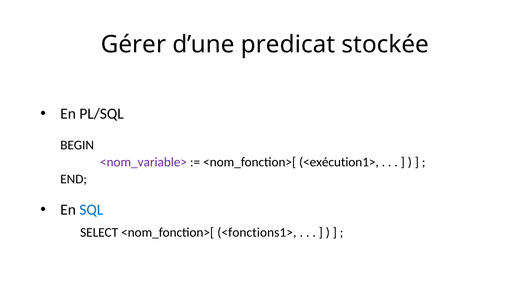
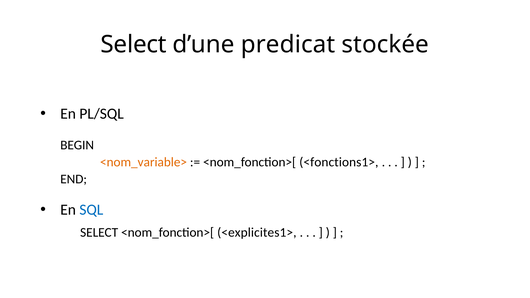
Gérer: Gérer -> Select (134, 45)
<nom_variable> colour: purple -> orange (144, 162)
<exécution1>: <exécution1> -> <fonctions1> (339, 162)
<fonctions1>: <fonctions1> -> <explicites1> (257, 233)
